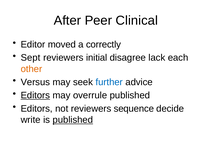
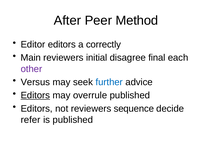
Clinical: Clinical -> Method (137, 21)
Editor moved: moved -> editors (62, 44)
Sept: Sept -> Main (31, 58)
lack: lack -> final (157, 58)
other colour: orange -> purple (31, 69)
write: write -> refer (31, 120)
published underline: present -> none (73, 120)
